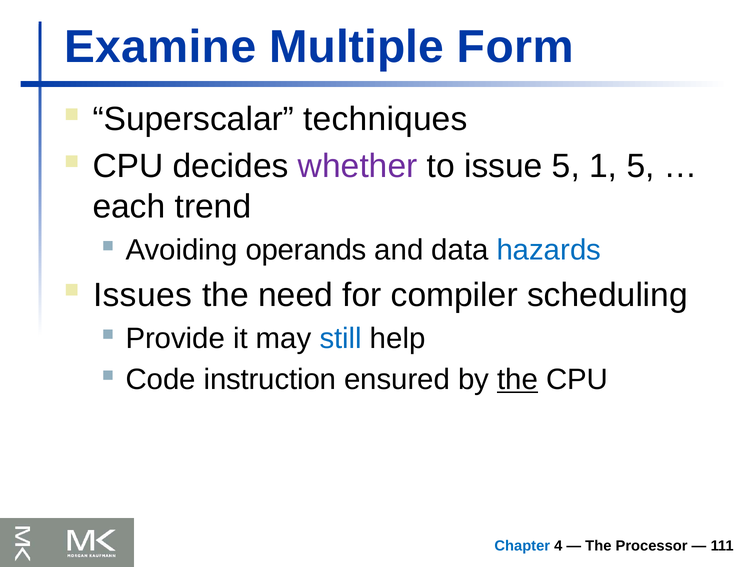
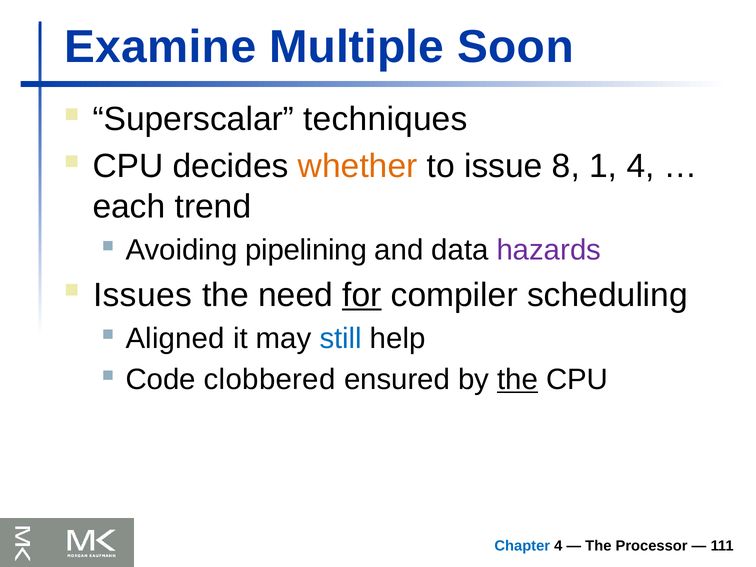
Form: Form -> Soon (515, 47)
whether colour: purple -> orange (358, 166)
issue 5: 5 -> 8 (566, 166)
1 5: 5 -> 4 (641, 166)
operands: operands -> pipelining (306, 250)
hazards colour: blue -> purple (549, 250)
for underline: none -> present (362, 295)
Provide: Provide -> Aligned (175, 338)
instruction: instruction -> clobbered (270, 380)
